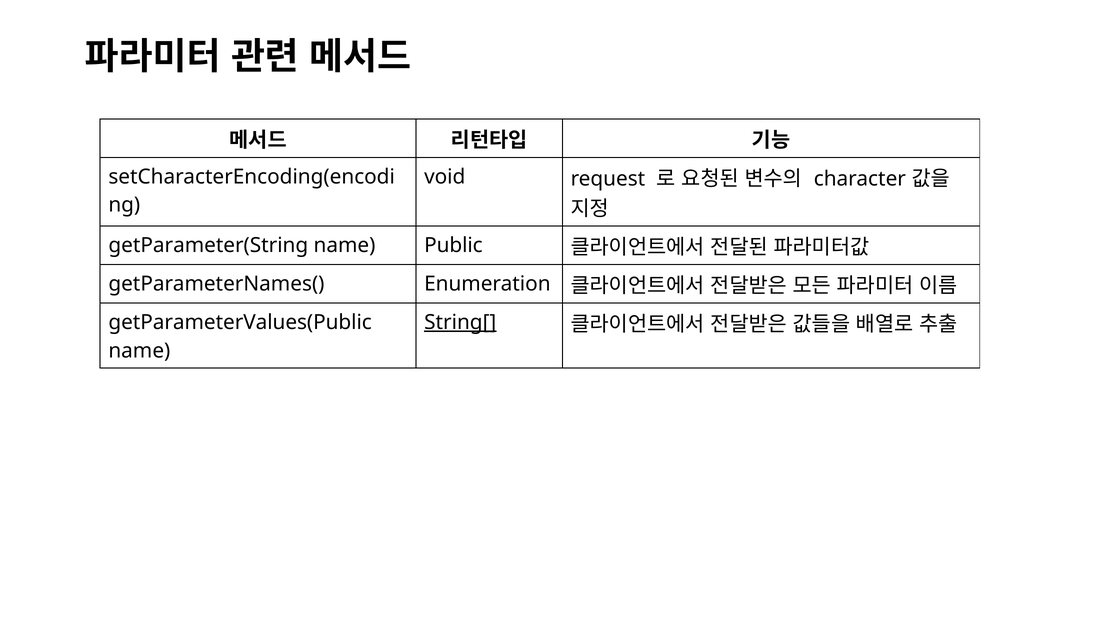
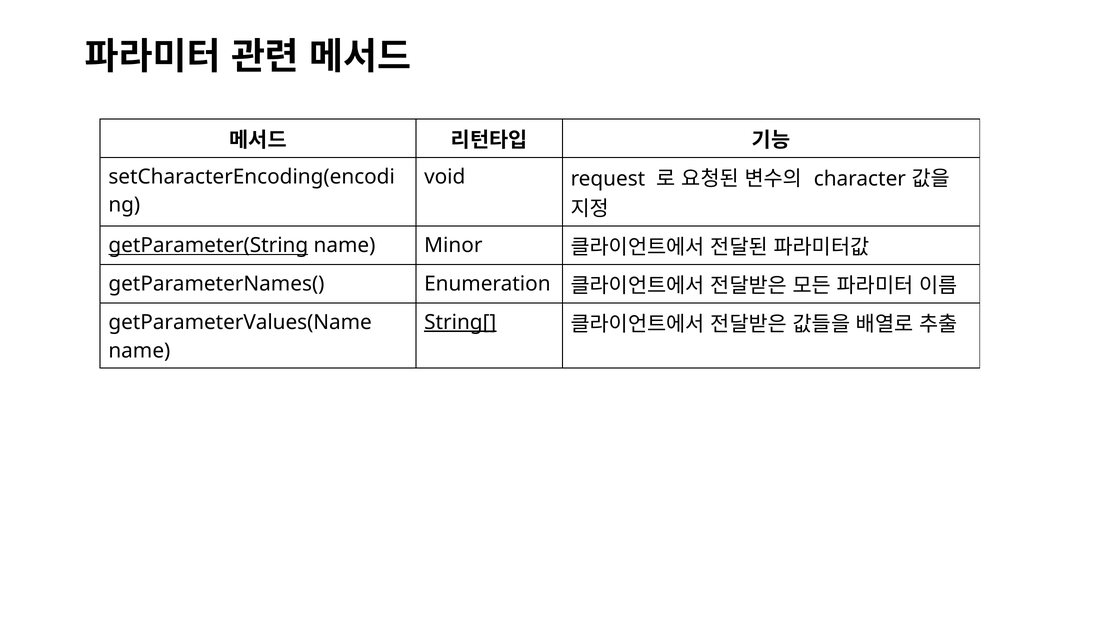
getParameter(String underline: none -> present (208, 245)
Public: Public -> Minor (453, 245)
getParameterValues(Public: getParameterValues(Public -> getParameterValues(Name (240, 322)
